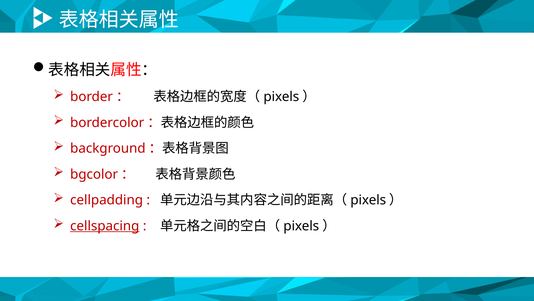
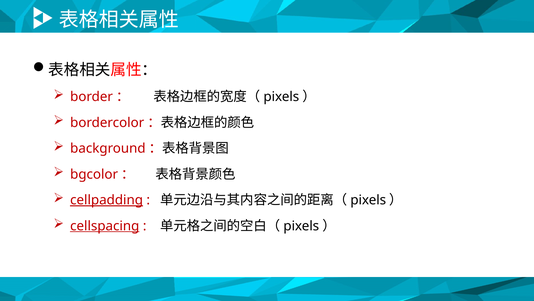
cellpadding underline: none -> present (107, 200)
